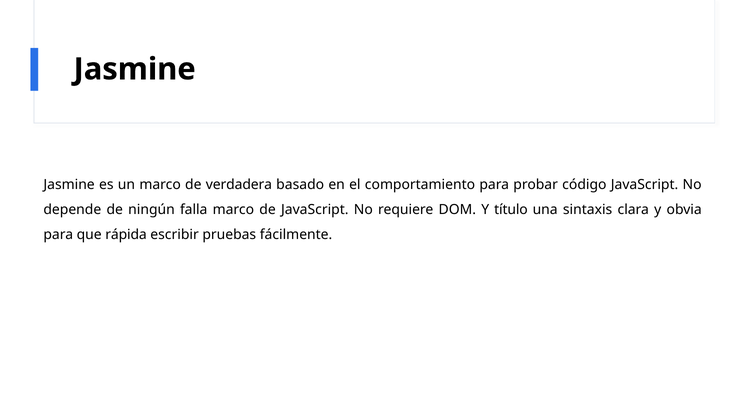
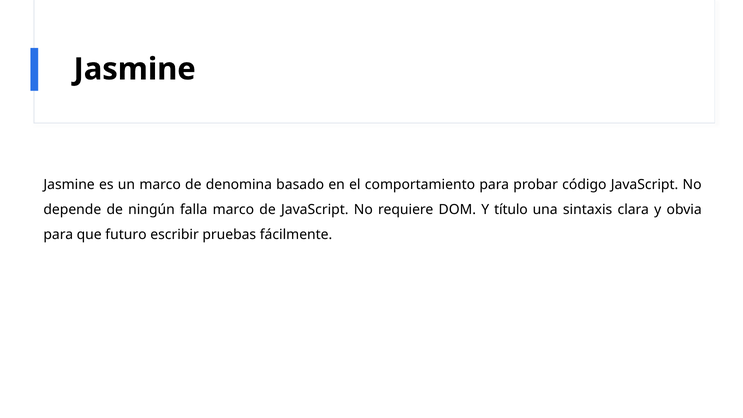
verdadera: verdadera -> denomina (239, 184)
rápida: rápida -> futuro (126, 235)
